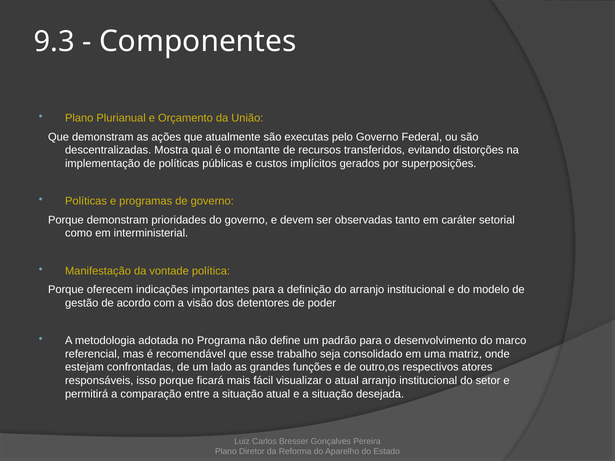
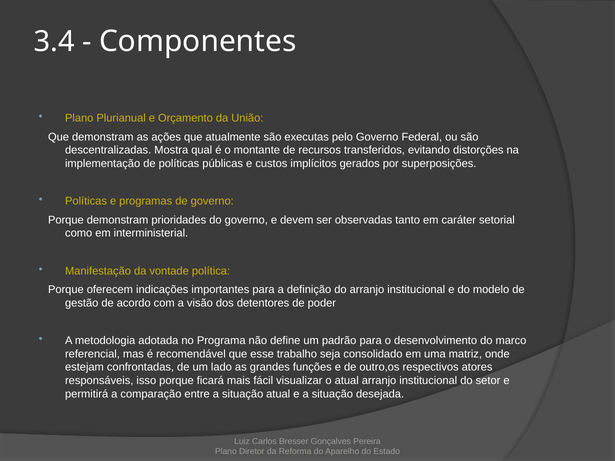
9.3: 9.3 -> 3.4 (54, 42)
